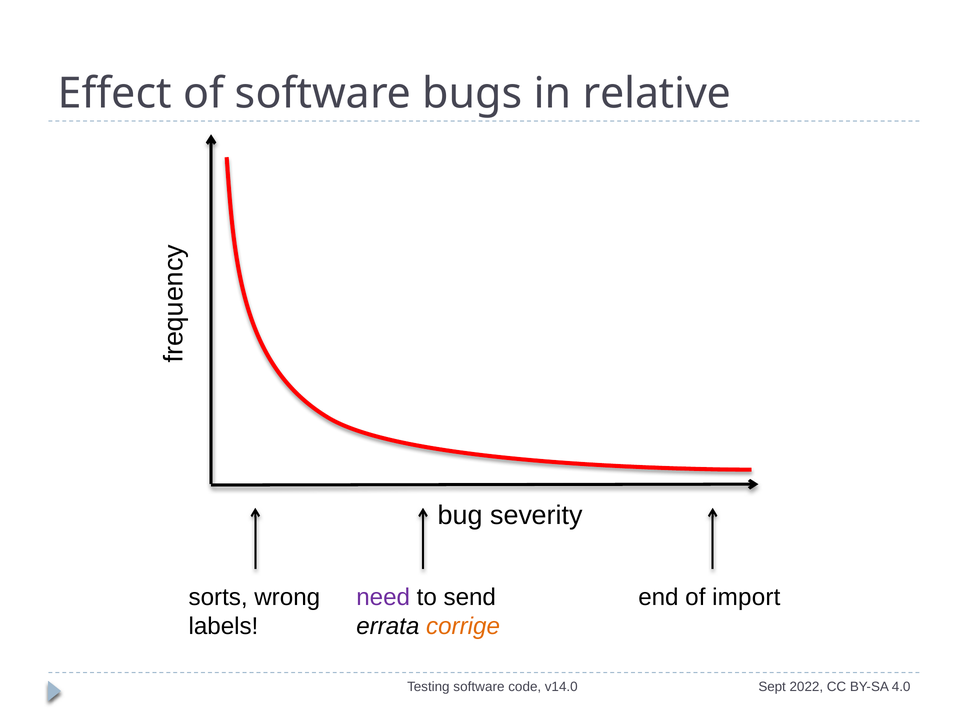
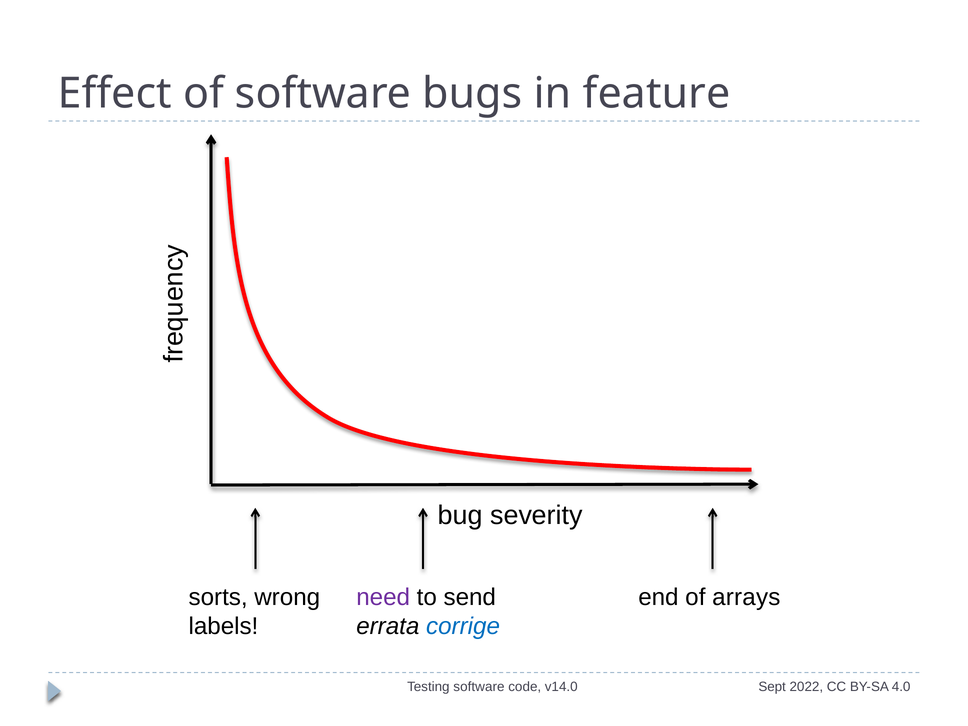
relative: relative -> feature (657, 93)
import: import -> arrays (746, 597)
corrige colour: orange -> blue (463, 626)
